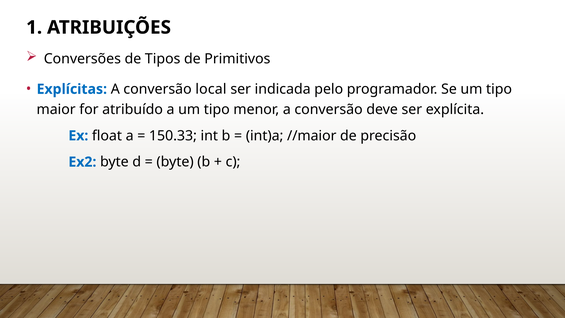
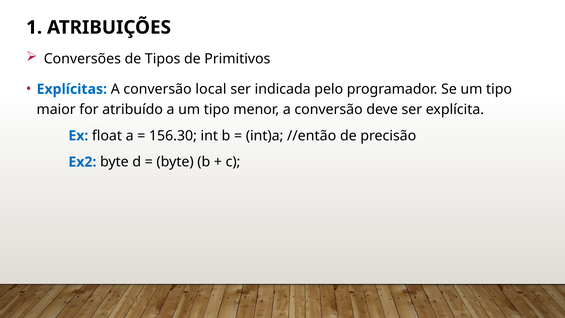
150.33: 150.33 -> 156.30 (173, 136)
//maior: //maior -> //então (312, 136)
